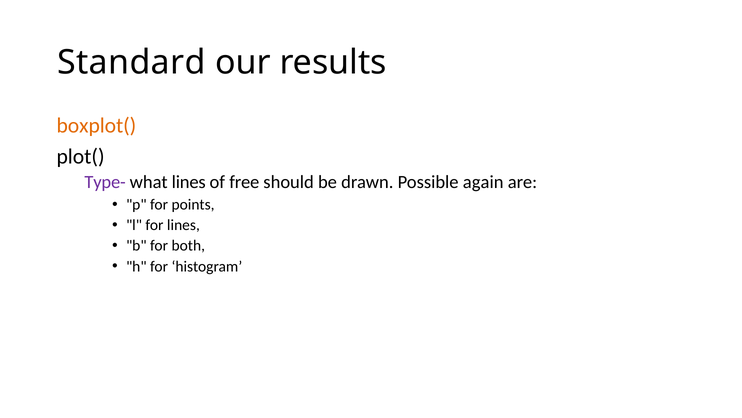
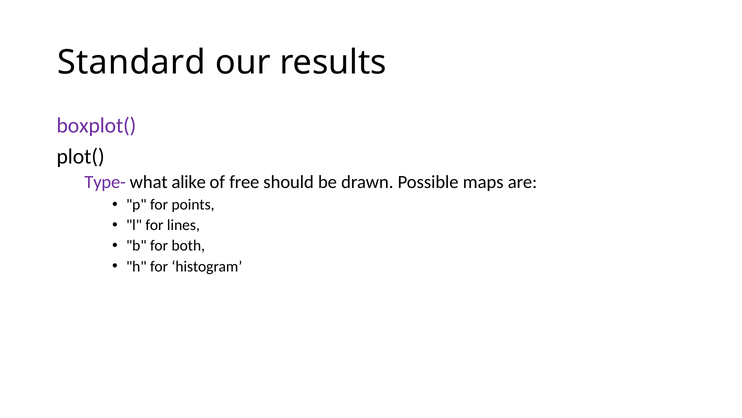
boxplot( colour: orange -> purple (96, 125)
what lines: lines -> alike (189, 182)
again: again -> maps (483, 182)
